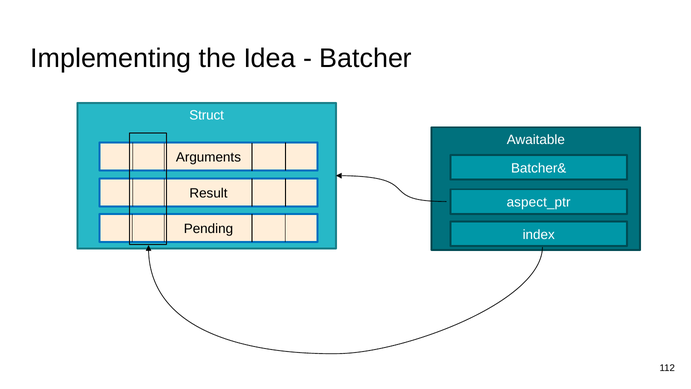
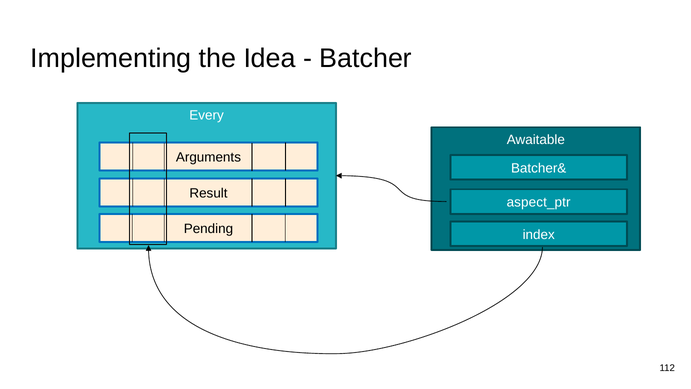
Struct: Struct -> Every (207, 115)
